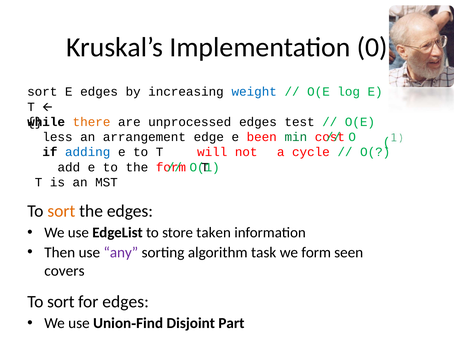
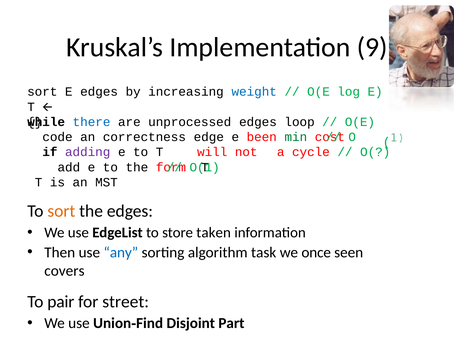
0: 0 -> 9 (372, 47)
test: test -> loop (300, 122)
there colour: orange -> blue (92, 122)
less: less -> code (57, 137)
arrangement: arrangement -> correctness (144, 137)
adding colour: blue -> purple (88, 152)
any colour: purple -> blue (121, 252)
we form: form -> once (316, 252)
sort: sort -> pair (61, 302)
for edges: edges -> street (126, 302)
